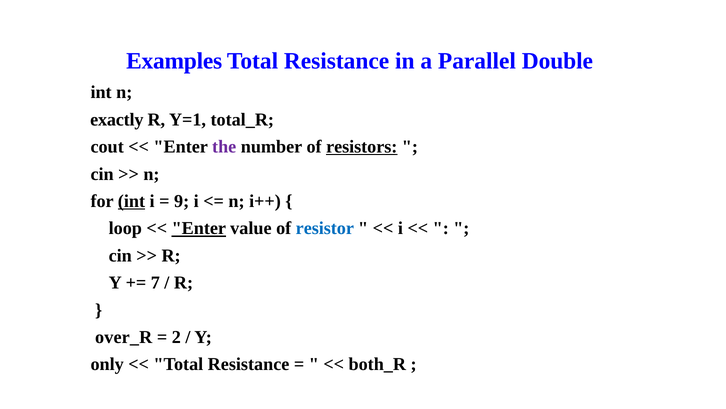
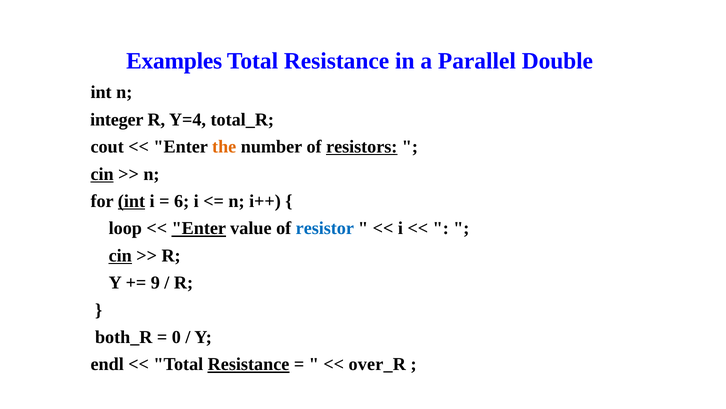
exactly: exactly -> integer (117, 119)
Y=1: Y=1 -> Y=4 (188, 119)
the colour: purple -> orange (224, 147)
cin underline: none -> present (102, 174)
9: 9 -> 6 (182, 201)
cin underline: none -> present (120, 255)
7: 7 -> 9 (155, 282)
over_R: over_R -> both_R (124, 337)
2: 2 -> 0 (176, 337)
only: only -> endl (107, 364)
Resistance underline: none -> present (249, 364)
both_R: both_R -> over_R (377, 364)
